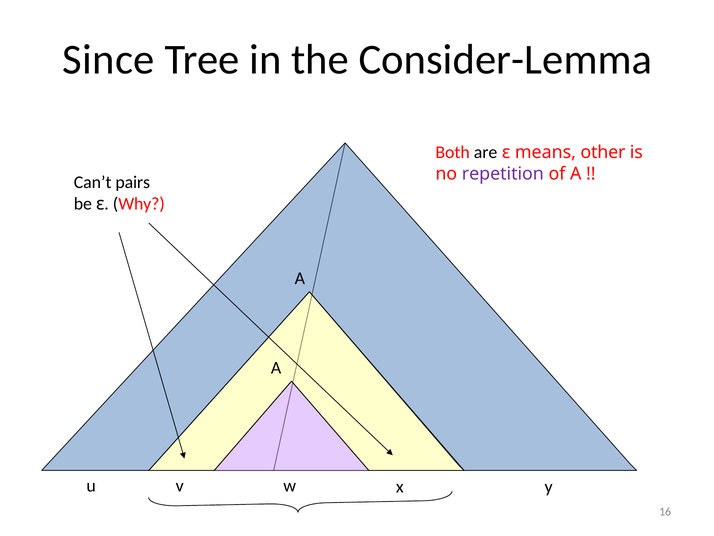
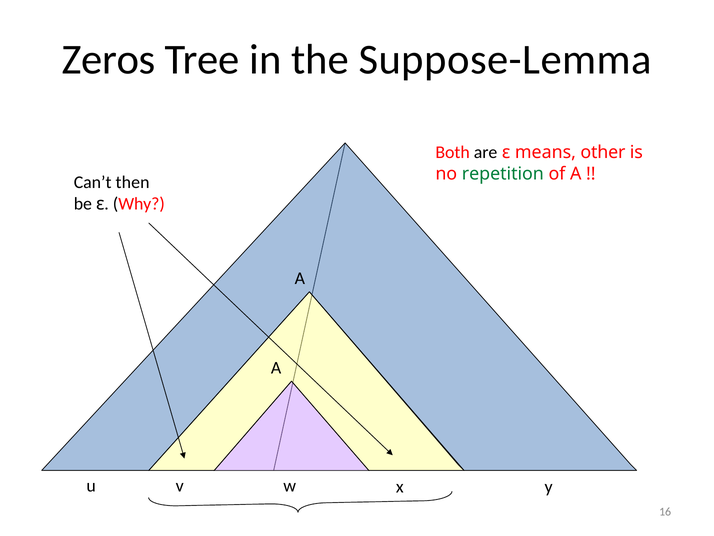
Since: Since -> Zeros (109, 59)
Consider-Lemma: Consider-Lemma -> Suppose-Lemma (505, 59)
repetition colour: purple -> green (503, 174)
pairs: pairs -> then (133, 182)
